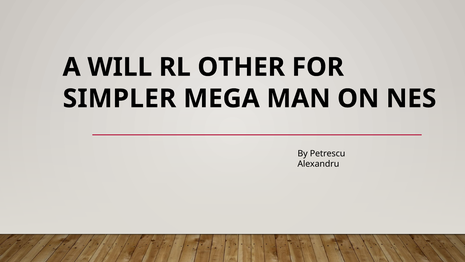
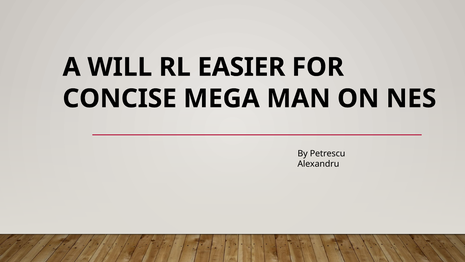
OTHER: OTHER -> EASIER (241, 67)
SIMPLER: SIMPLER -> CONCISE (120, 98)
